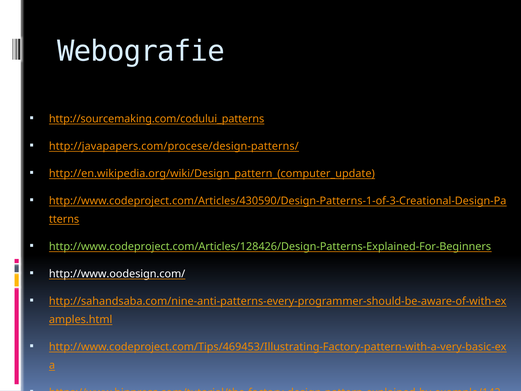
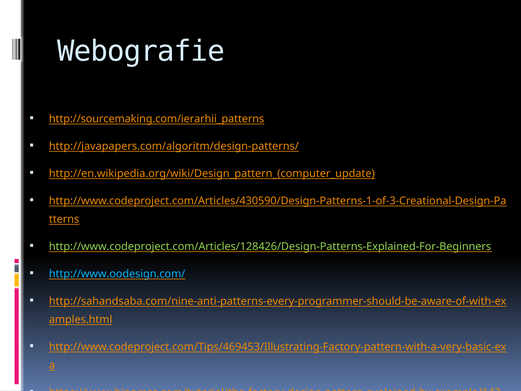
http://sourcemaking.com/codului_patterns: http://sourcemaking.com/codului_patterns -> http://sourcemaking.com/ierarhii_patterns (157, 119)
http://javapapers.com/procese/design-patterns/: http://javapapers.com/procese/design-patterns/ -> http://javapapers.com/algoritm/design-patterns/ (174, 146)
http://www.oodesign.com/ colour: white -> light blue (117, 274)
